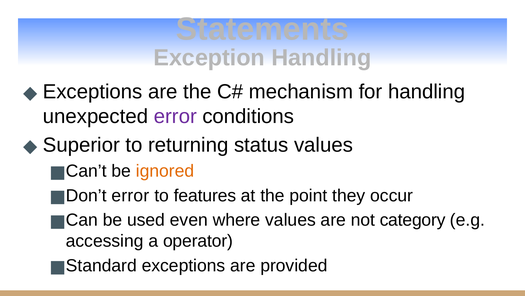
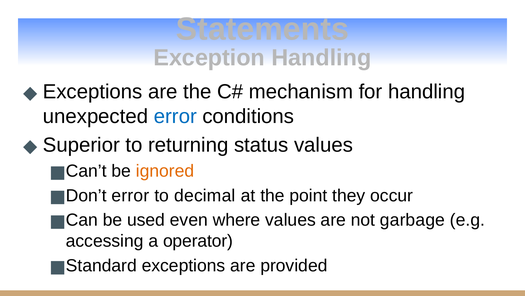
error colour: purple -> blue (175, 116)
features: features -> decimal (205, 195)
category: category -> garbage (412, 220)
